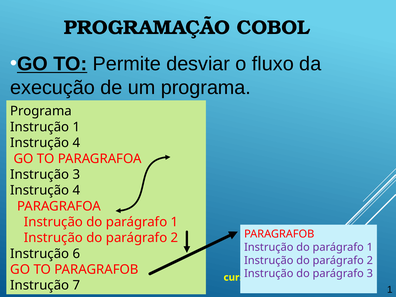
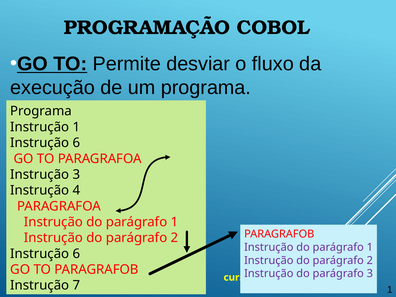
4: 4 -> 6 (76, 143)
